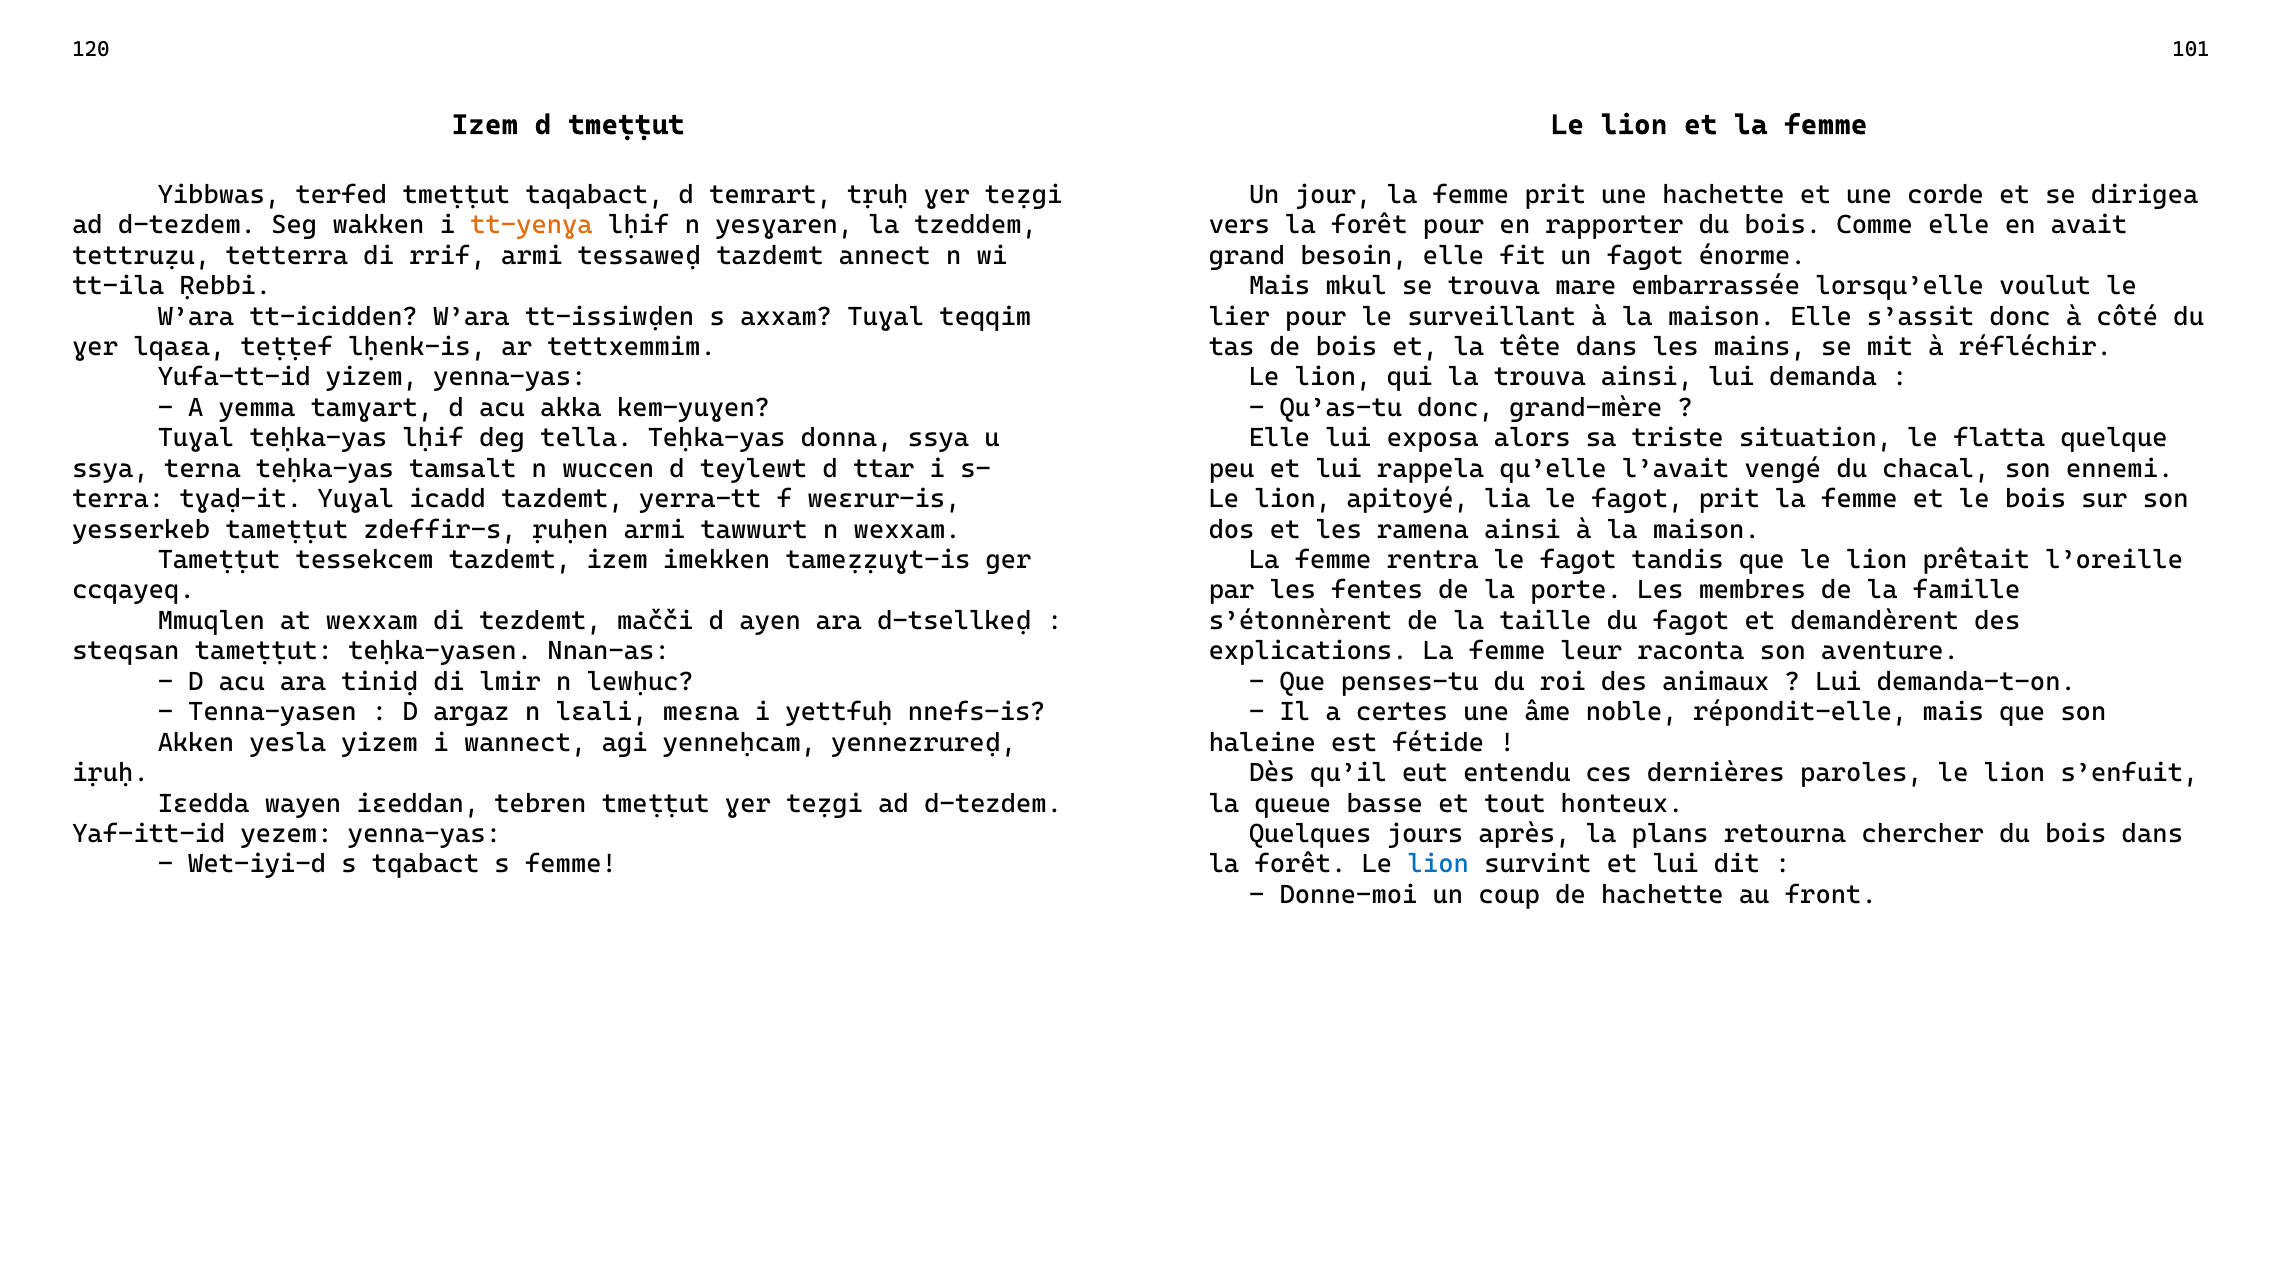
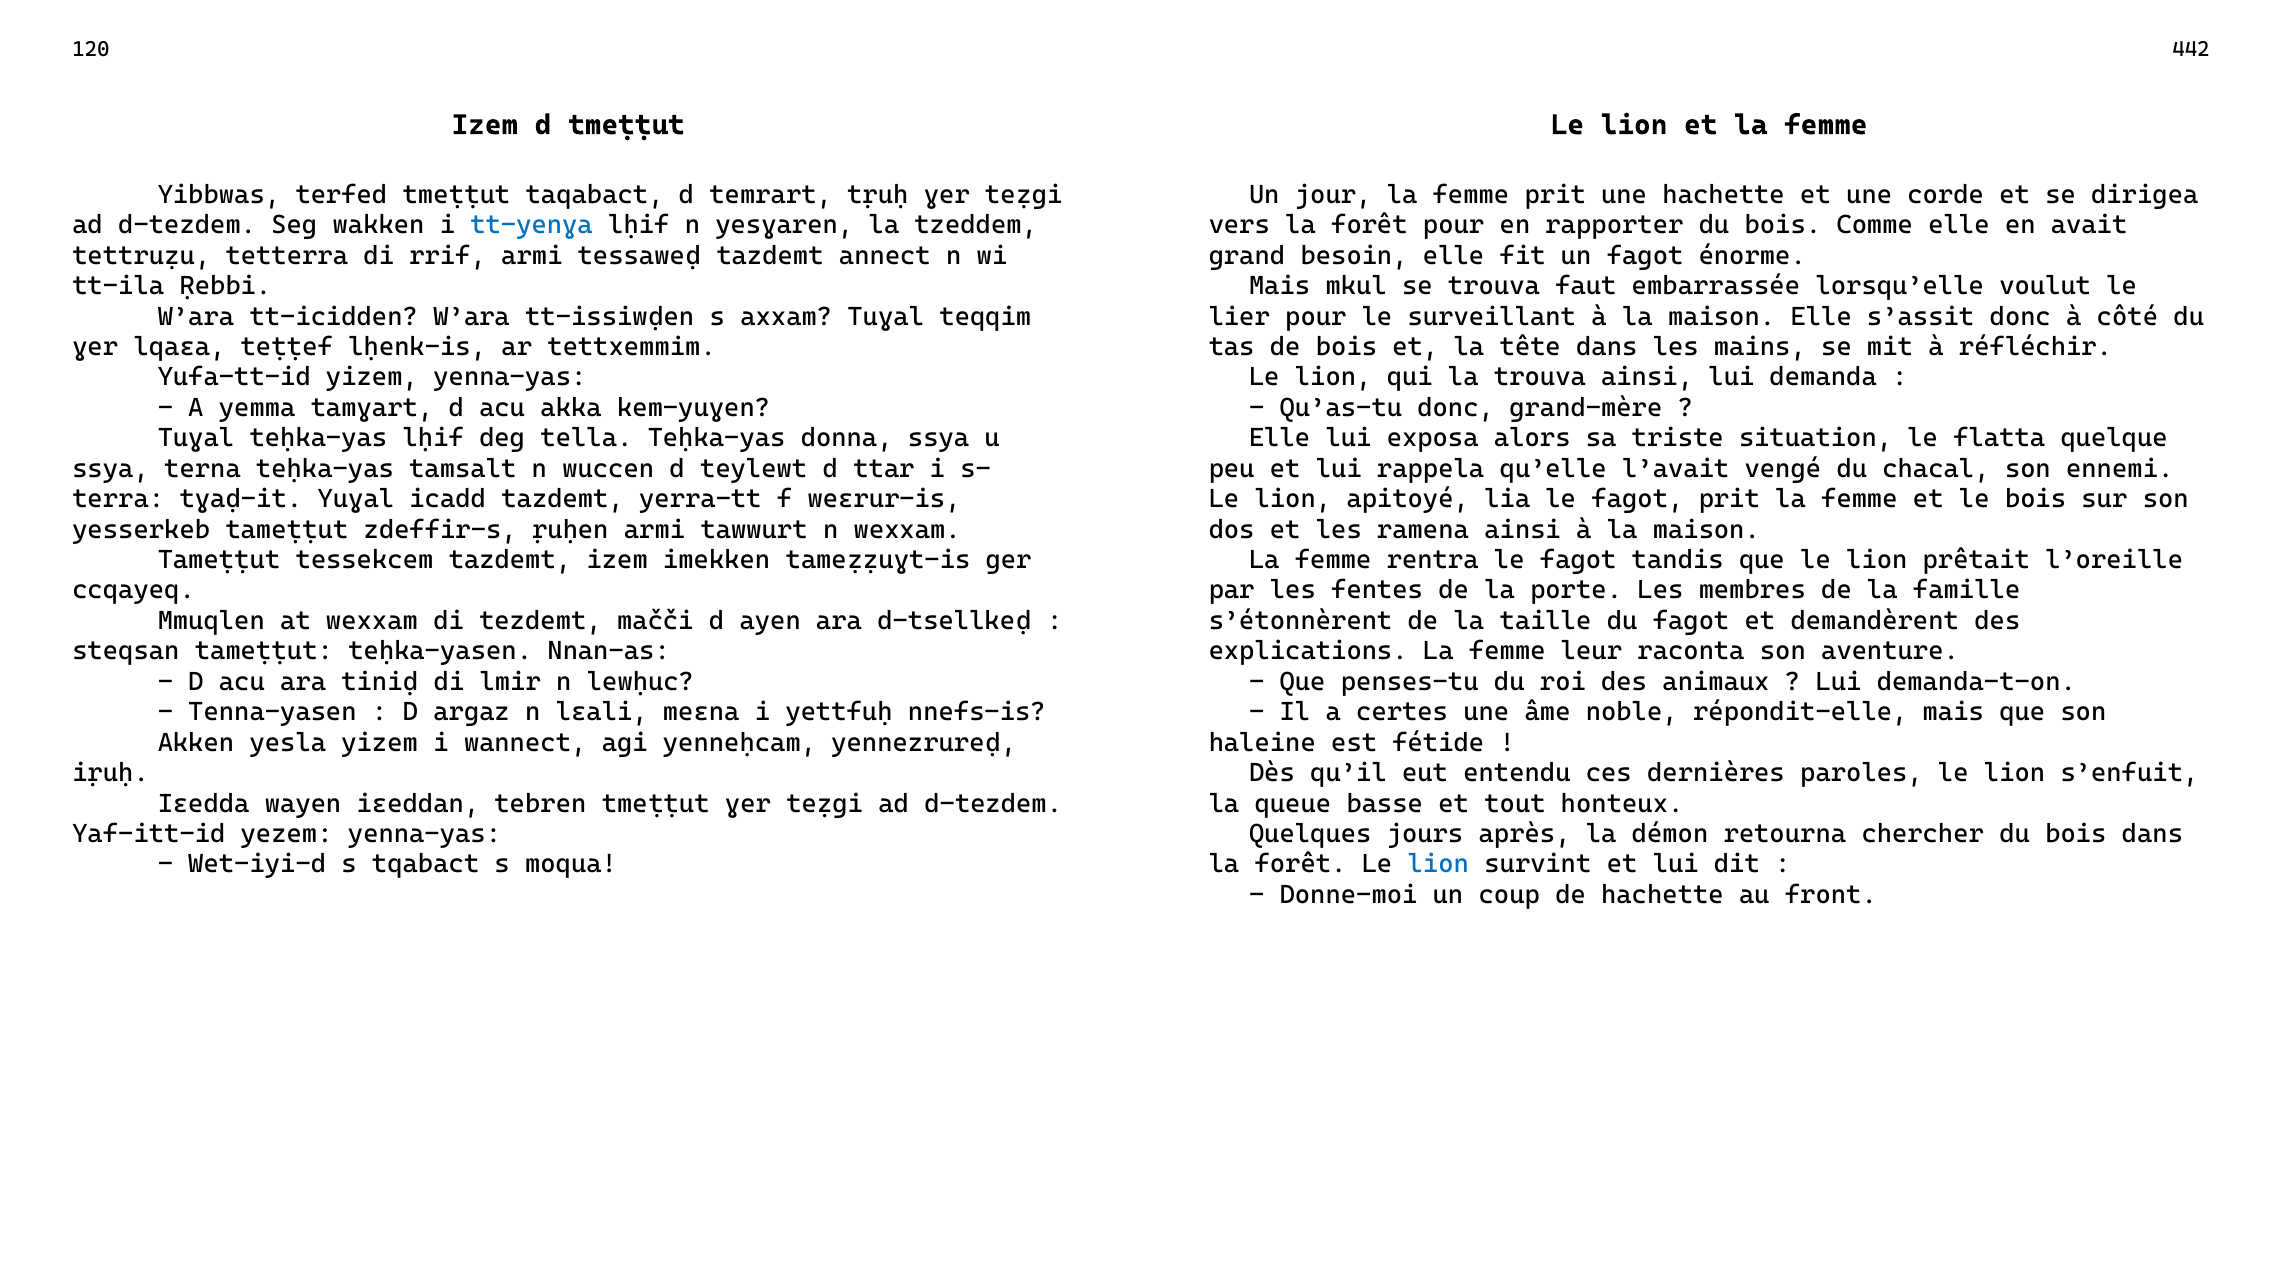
101: 101 -> 442 (2191, 49)
tt-yenɣa colour: orange -> blue (532, 225)
mare: mare -> faut (1586, 286)
plans: plans -> démon (1670, 834)
s femme: femme -> moqua (571, 864)
